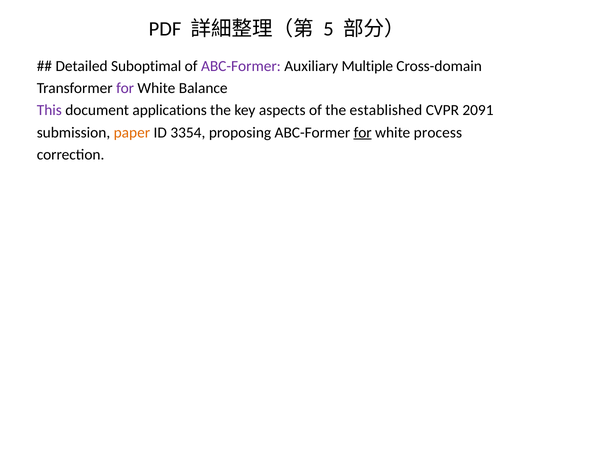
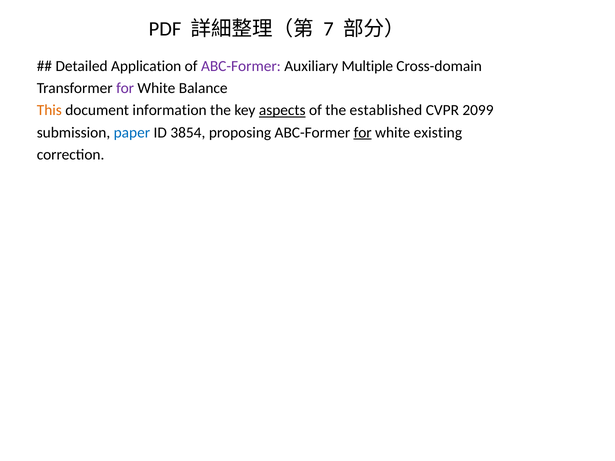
5: 5 -> 7 (328, 29)
Suboptimal: Suboptimal -> Application (146, 66)
This colour: purple -> orange (49, 110)
applications: applications -> information (170, 110)
aspects underline: none -> present (282, 110)
2091: 2091 -> 2099 (478, 110)
paper colour: orange -> blue (132, 133)
3354: 3354 -> 3854 (188, 133)
process: process -> existing (438, 133)
